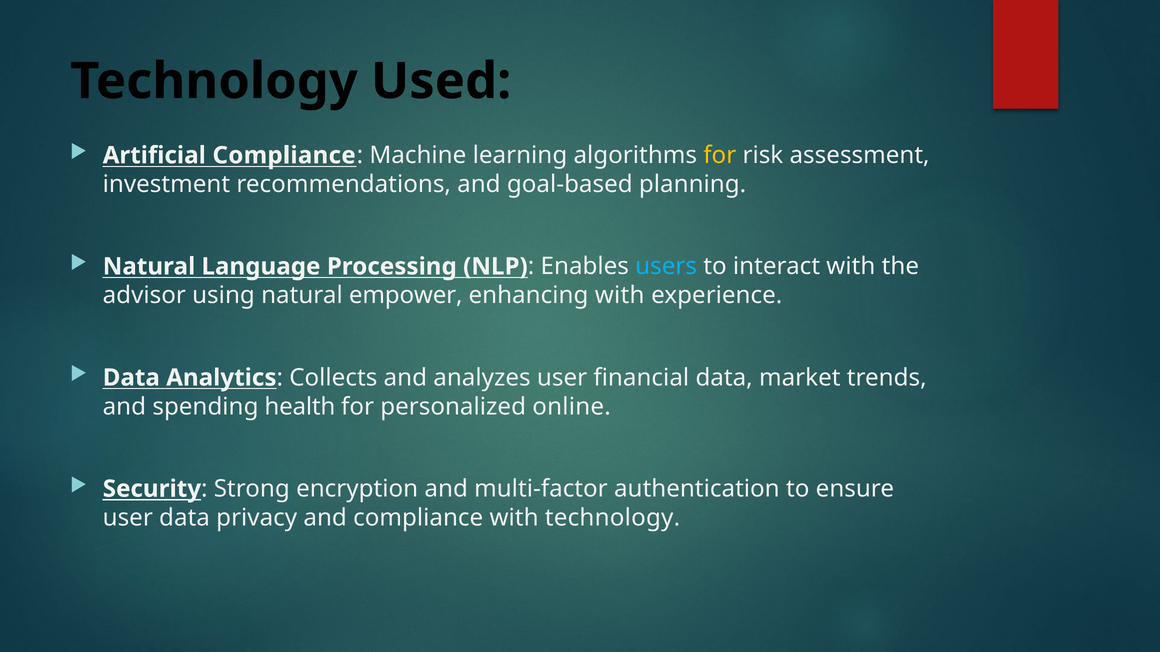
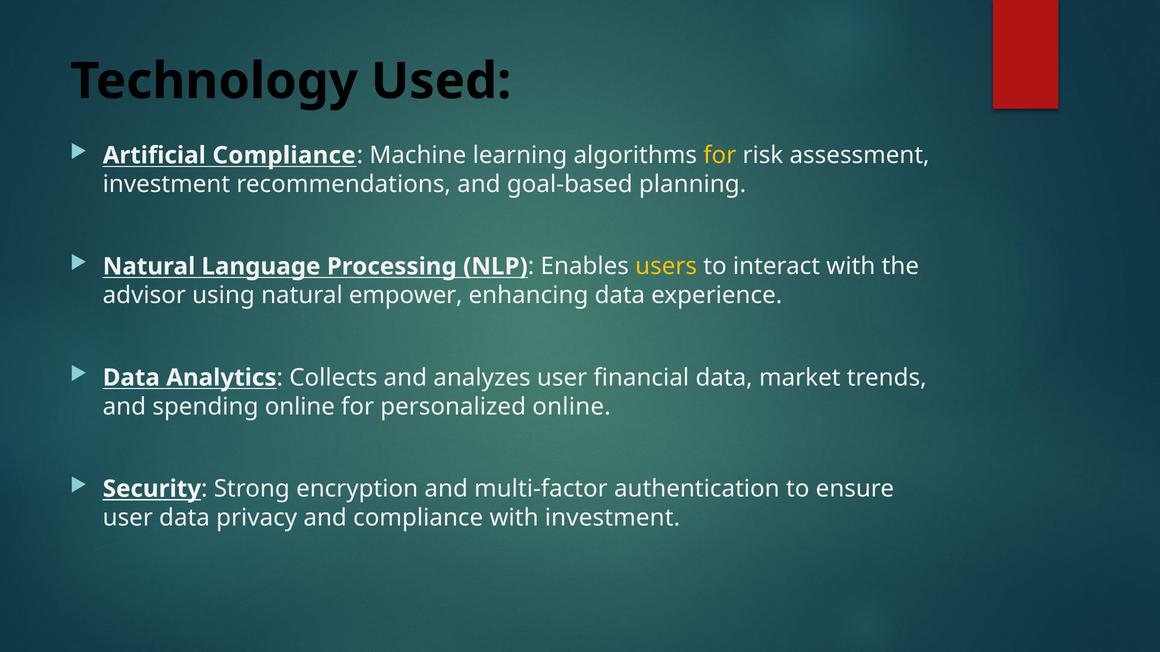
users colour: light blue -> yellow (666, 267)
enhancing with: with -> data (620, 296)
spending health: health -> online (300, 407)
with technology: technology -> investment (613, 518)
